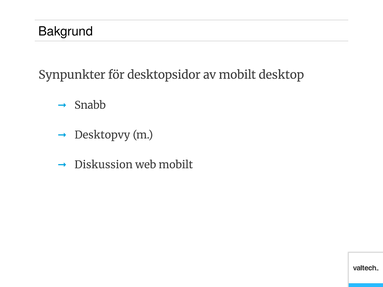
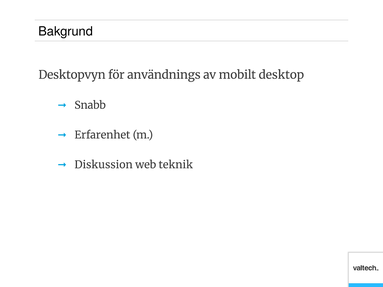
Synpunkter: Synpunkter -> Desktopvyn (72, 75)
desktopsidor: desktopsidor -> användnings (164, 75)
Desktopvy: Desktopvy -> Erfarenhet (102, 135)
web mobilt: mobilt -> teknik (176, 165)
